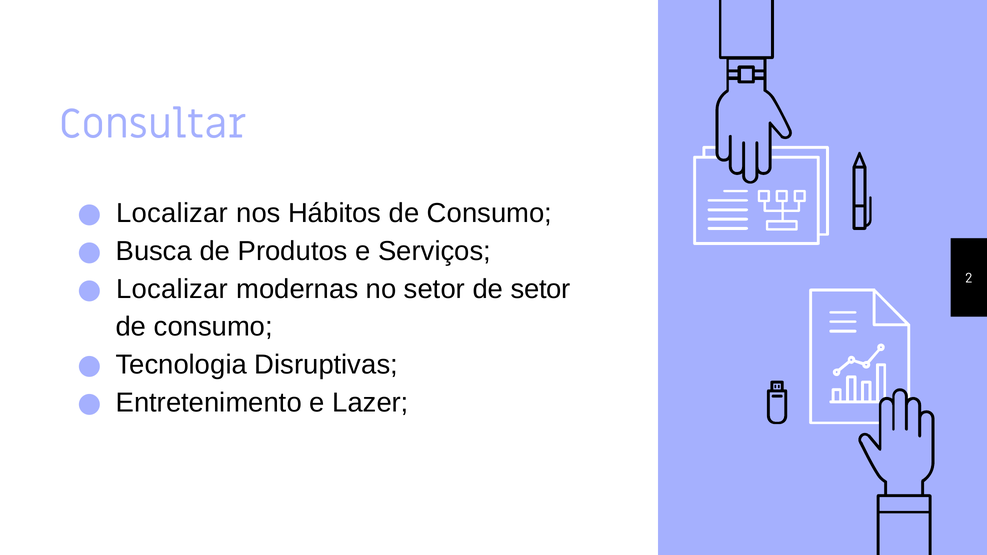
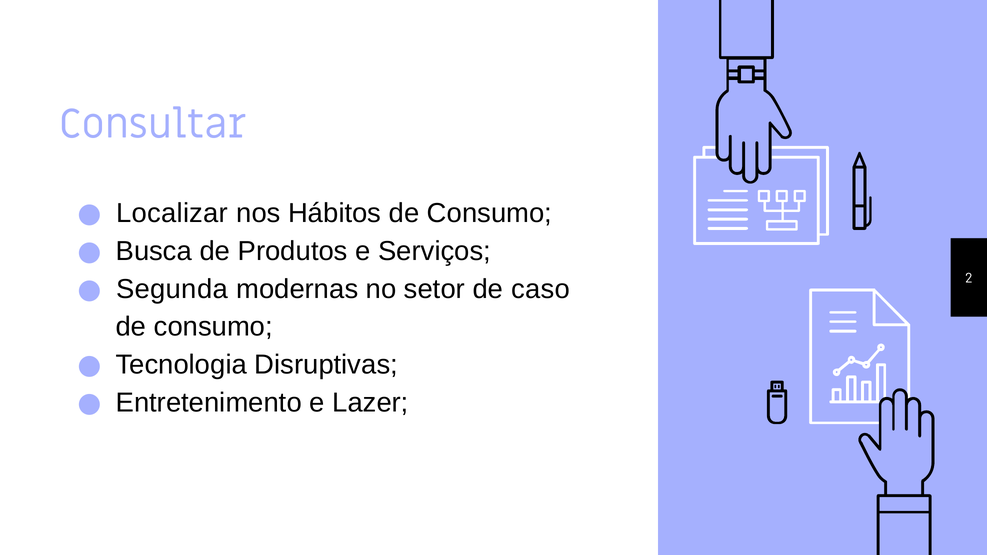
Localizar: Localizar -> Segunda (172, 289)
de setor: setor -> caso (540, 289)
